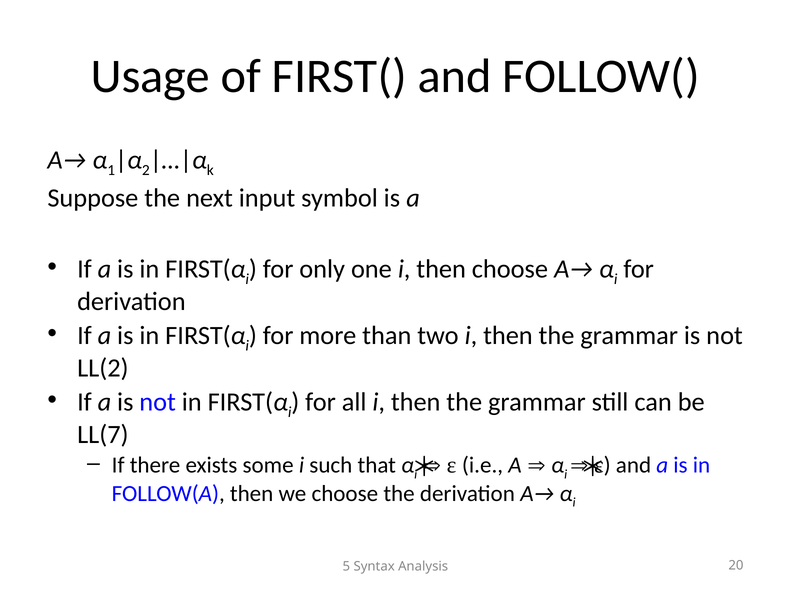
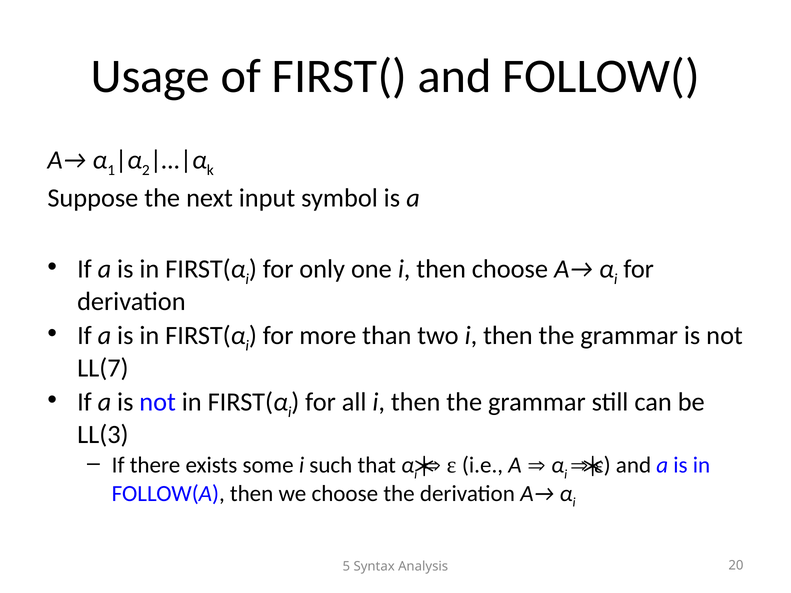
LL(2: LL(2 -> LL(7 (103, 368)
LL(7: LL(7 -> LL(3 (103, 435)
